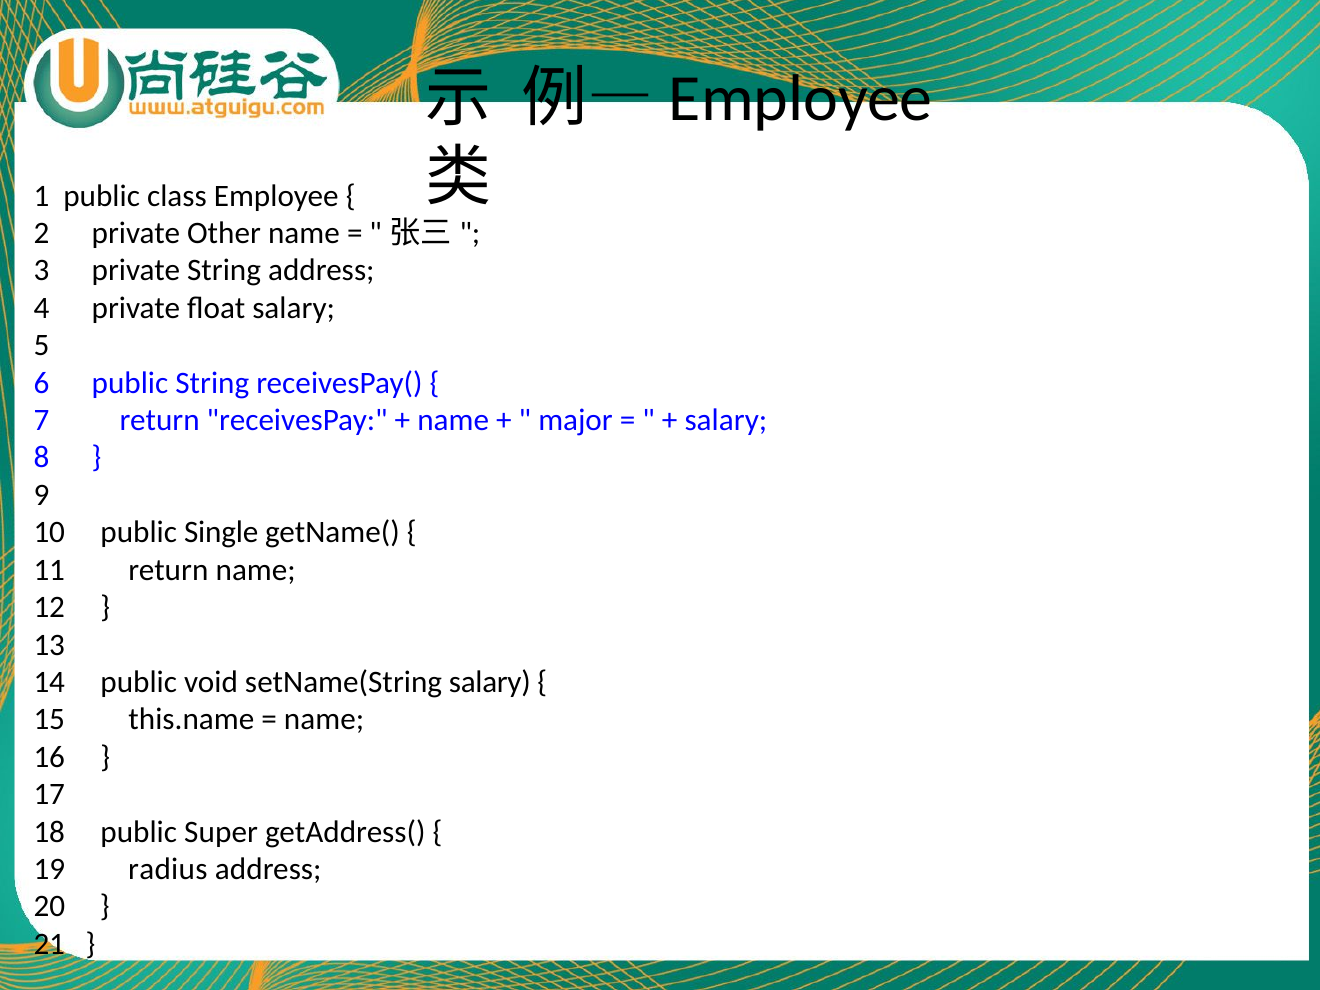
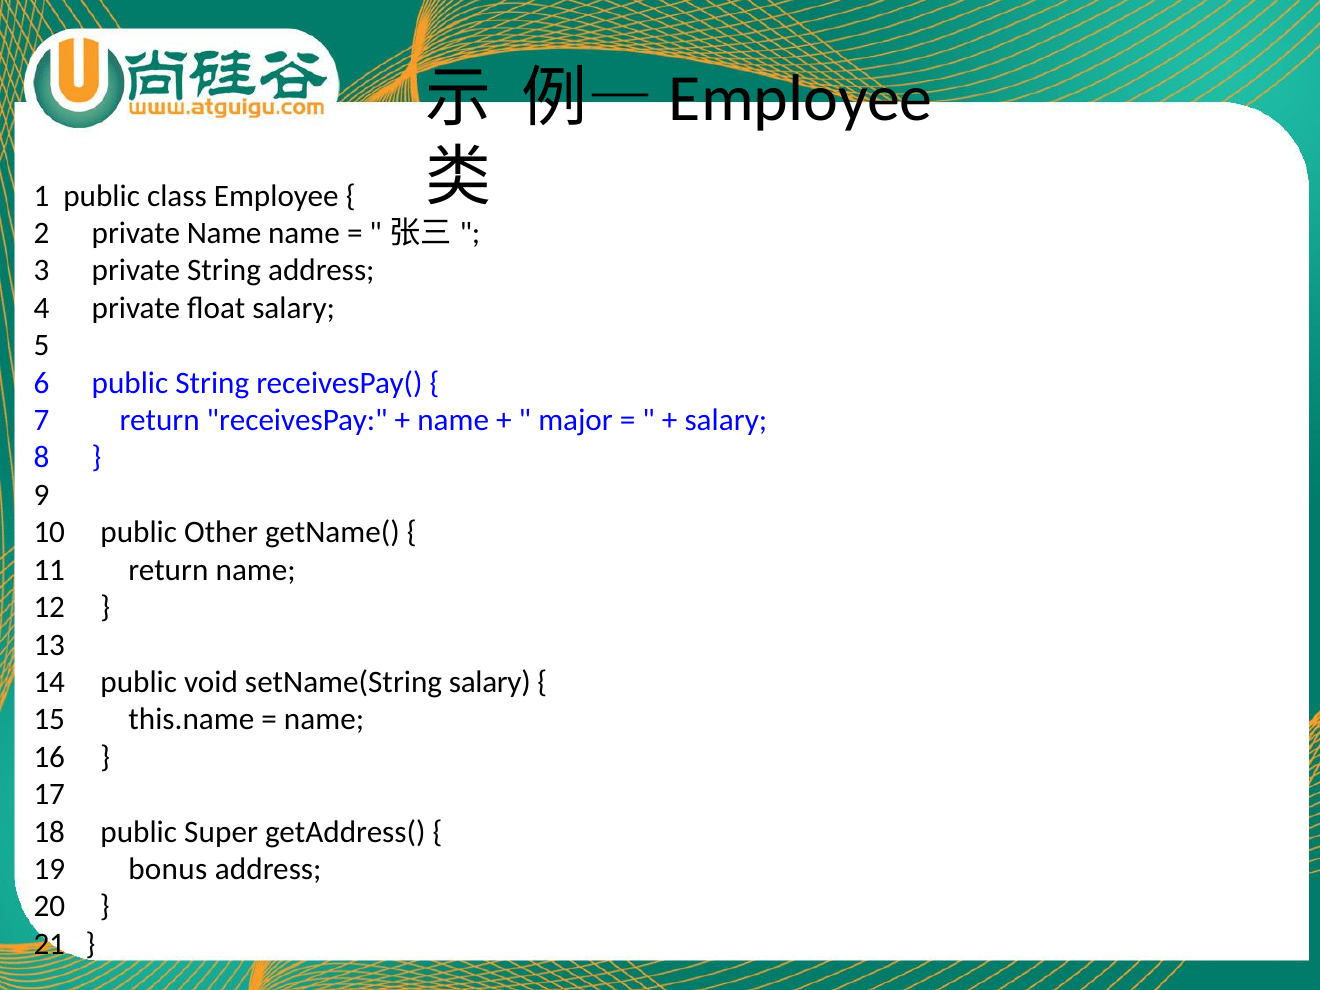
private Other: Other -> Name (224, 233)
Single: Single -> Other (221, 532)
radius: radius -> bonus (168, 869)
